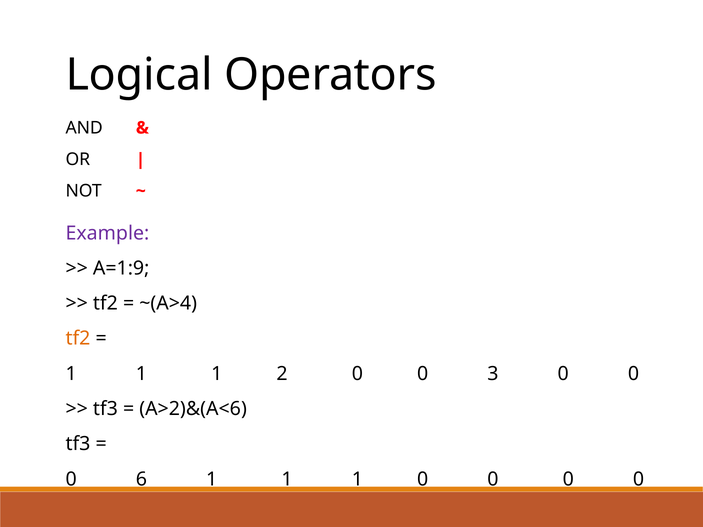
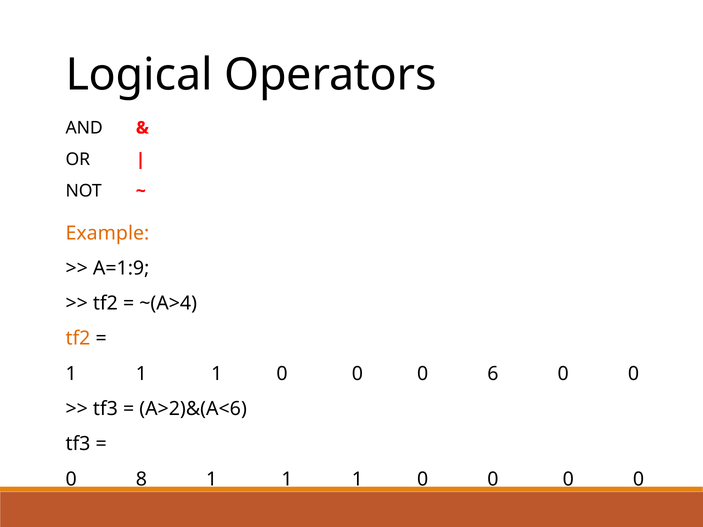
Example colour: purple -> orange (107, 233)
2: 2 -> 0 (282, 374)
3: 3 -> 6 (493, 374)
6: 6 -> 8 (141, 479)
